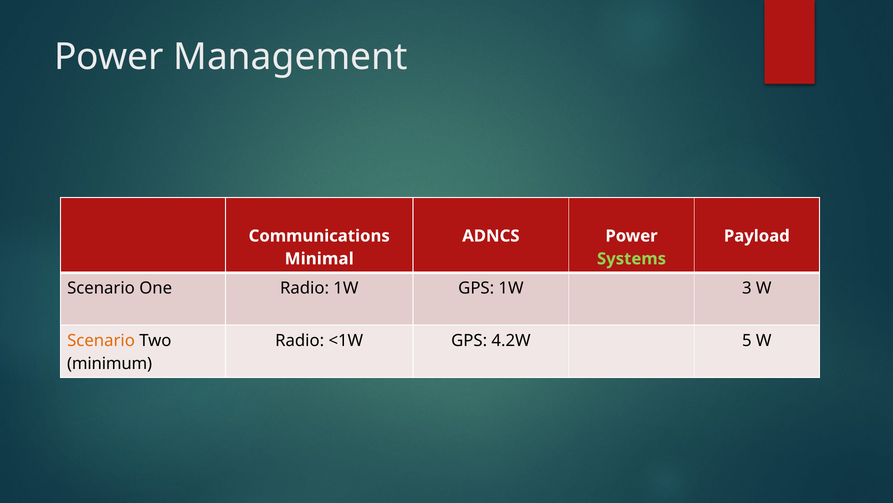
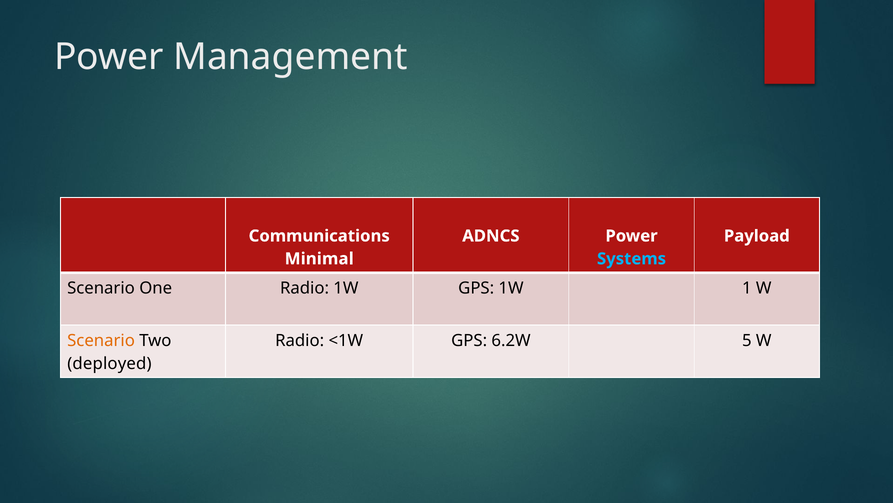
Systems colour: light green -> light blue (632, 258)
3: 3 -> 1 (747, 288)
4.2W: 4.2W -> 6.2W (511, 340)
minimum: minimum -> deployed (109, 363)
